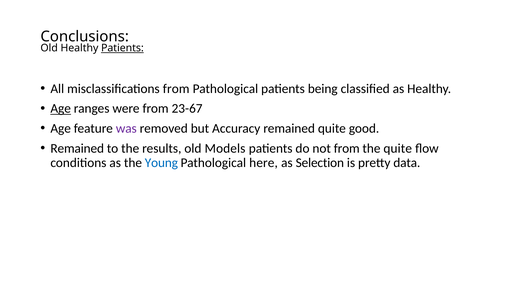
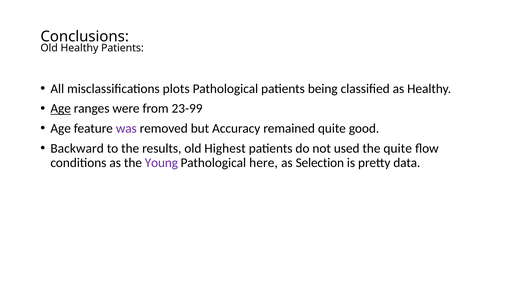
Patients underline: present -> none (122, 48)
misclassifications from: from -> plots (176, 89)
23-67: 23-67 -> 23-99 (187, 108)
Remained: Remained -> Backward (77, 148)
Models: Models -> Highest (225, 148)
not from: from -> used (347, 148)
Young colour: blue -> purple (161, 163)
